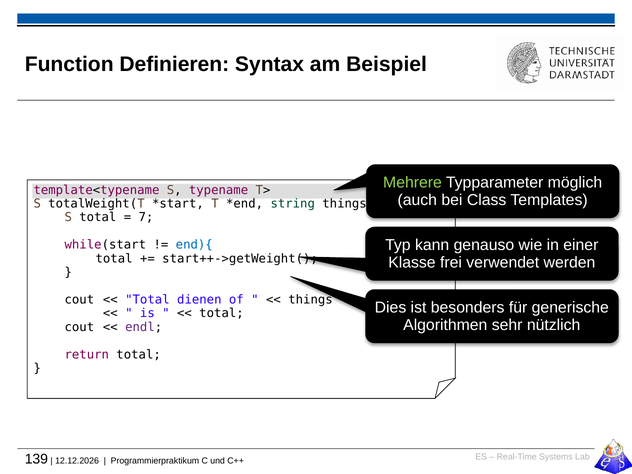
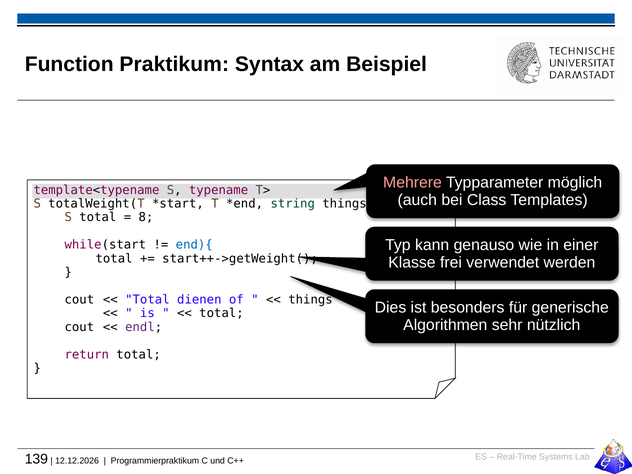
Definieren: Definieren -> Praktikum (174, 64)
Mehrere colour: light green -> pink (412, 182)
7: 7 -> 8 (146, 217)
